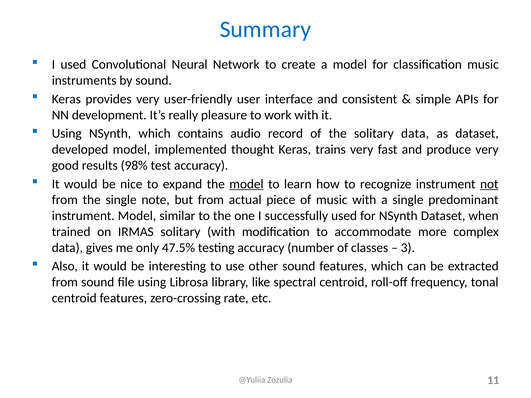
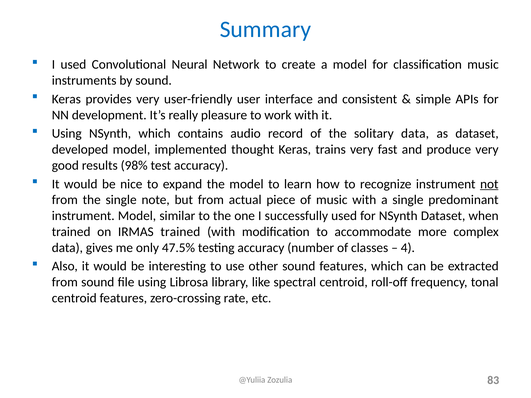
model underline: present -> none (246, 184)
IRMAS solitary: solitary -> trained (180, 232)
3: 3 -> 4 (408, 248)
11: 11 -> 83 (493, 380)
